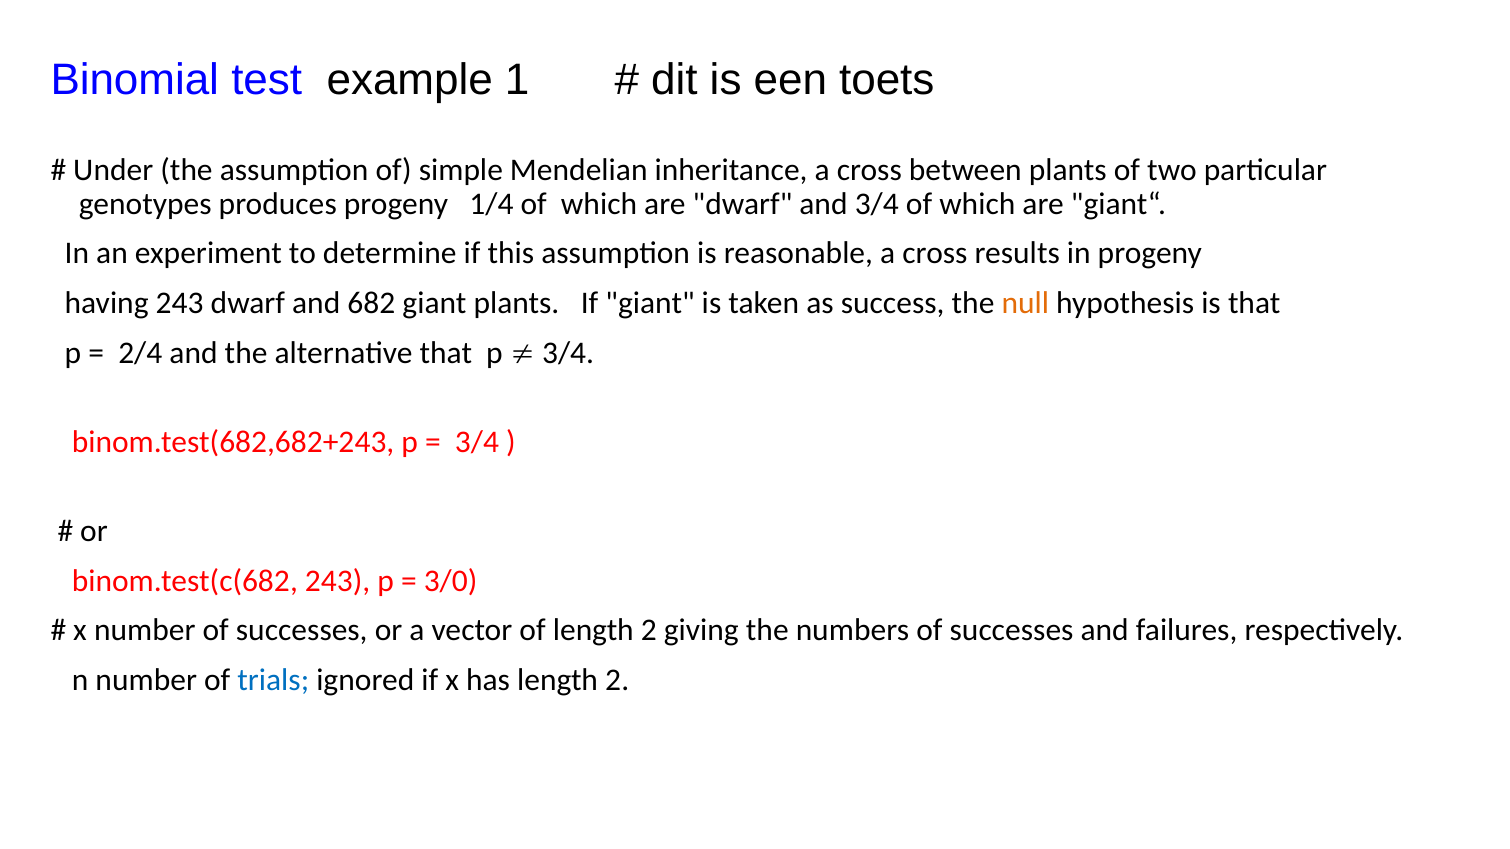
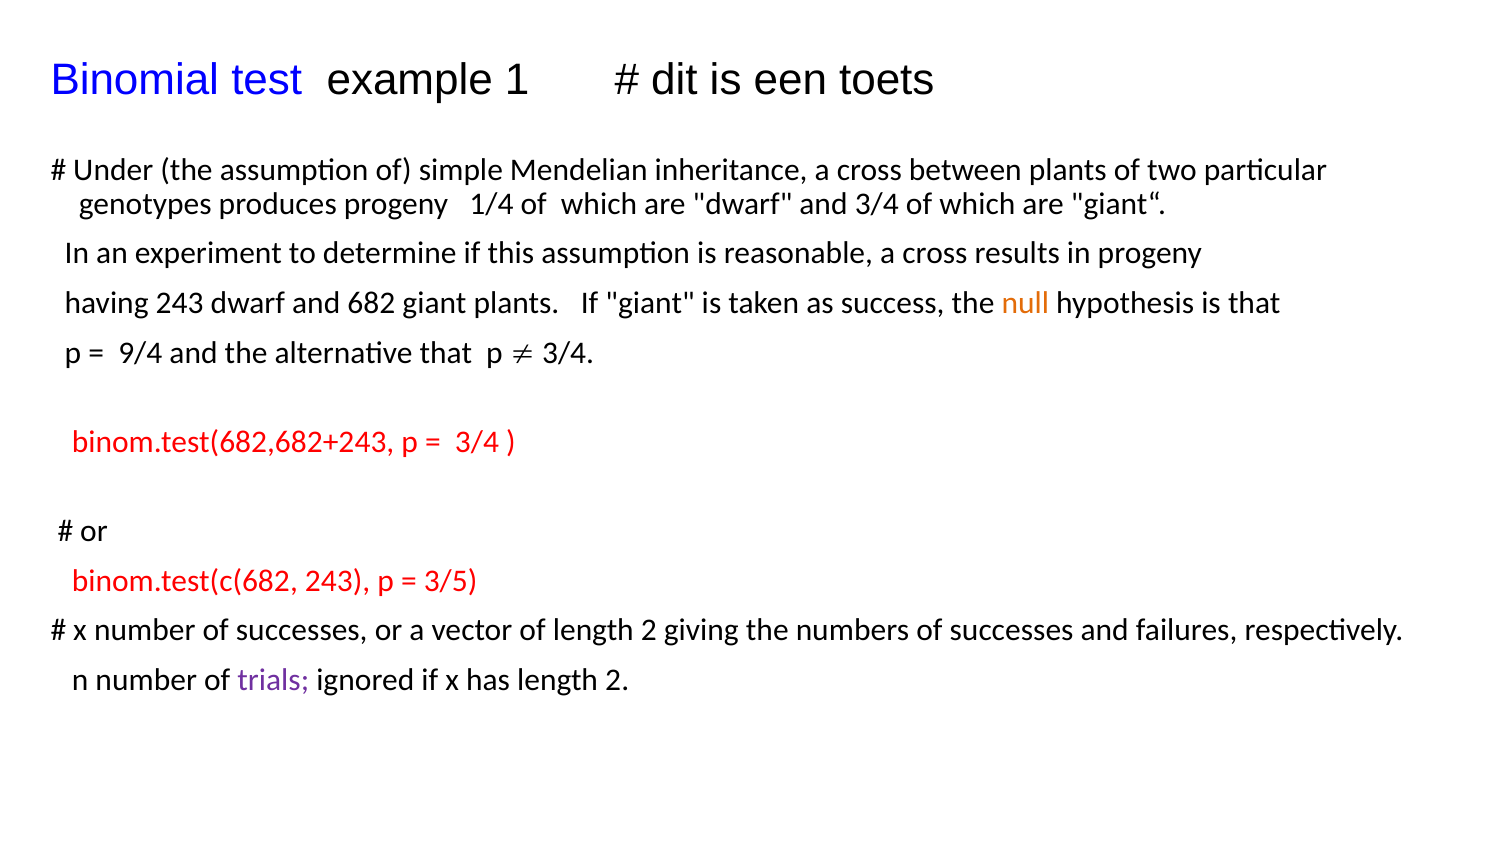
2/4: 2/4 -> 9/4 (140, 353)
3/0: 3/0 -> 3/5 (451, 581)
trials colour: blue -> purple (273, 681)
